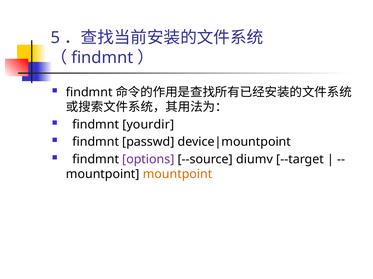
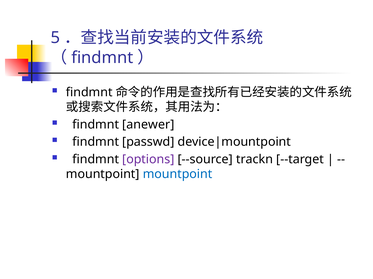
yourdir: yourdir -> anewer (148, 125)
diumv: diumv -> trackn (255, 160)
mountpoint colour: orange -> blue (178, 175)
